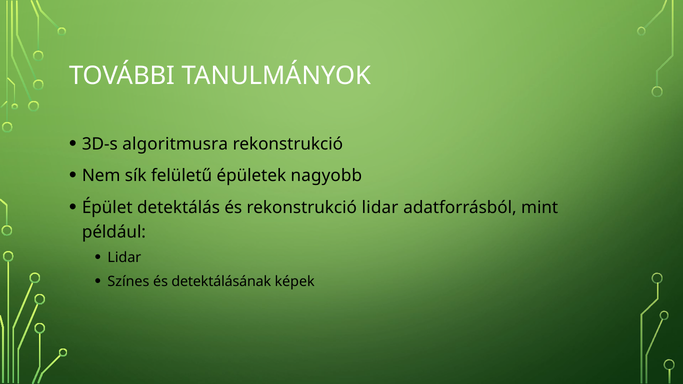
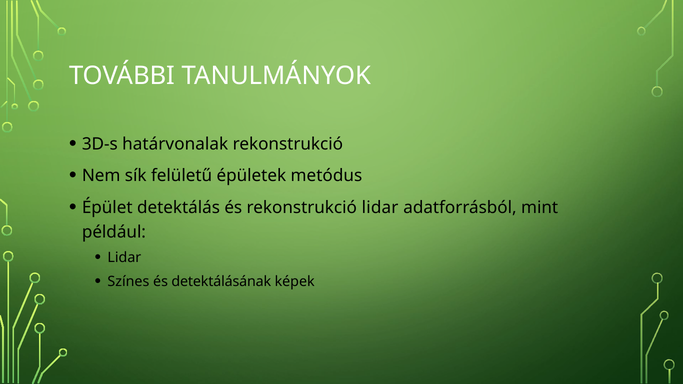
algoritmusra: algoritmusra -> határvonalak (175, 144)
nagyobb: nagyobb -> metódus (326, 176)
